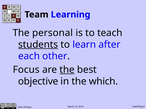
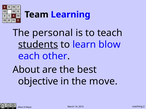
after: after -> blow (110, 45)
Focus: Focus -> About (26, 70)
the underline: present -> none (67, 70)
which: which -> move (103, 82)
